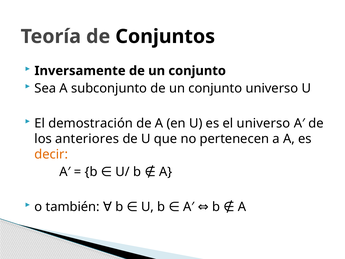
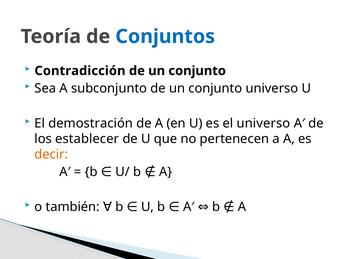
Conjuntos colour: black -> blue (165, 36)
Inversamente: Inversamente -> Contradicción (80, 71)
anteriores: anteriores -> establecer (87, 139)
